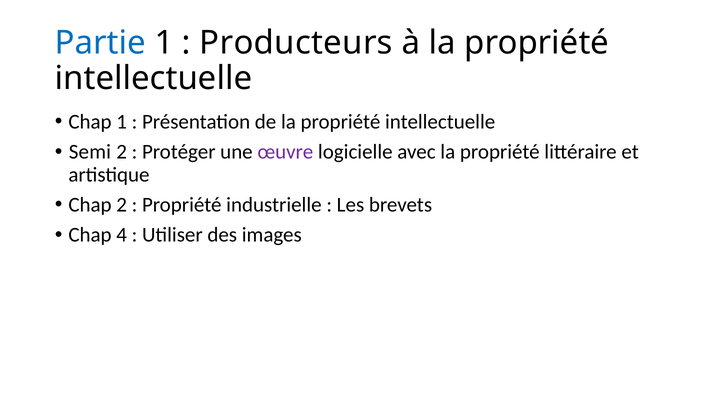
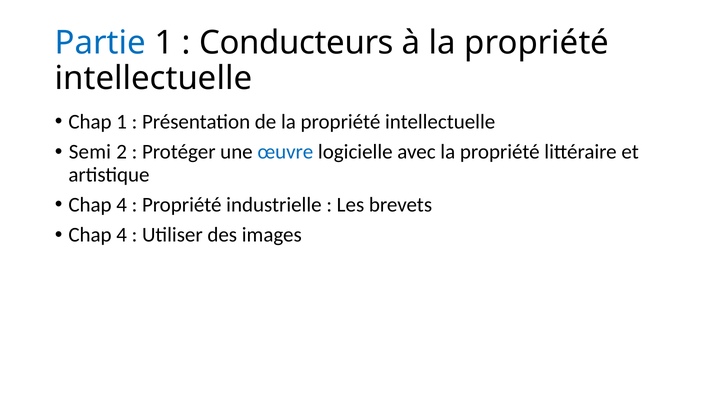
Producteurs: Producteurs -> Conducteurs (296, 43)
œuvre colour: purple -> blue (285, 152)
2: 2 -> 4 (122, 205)
